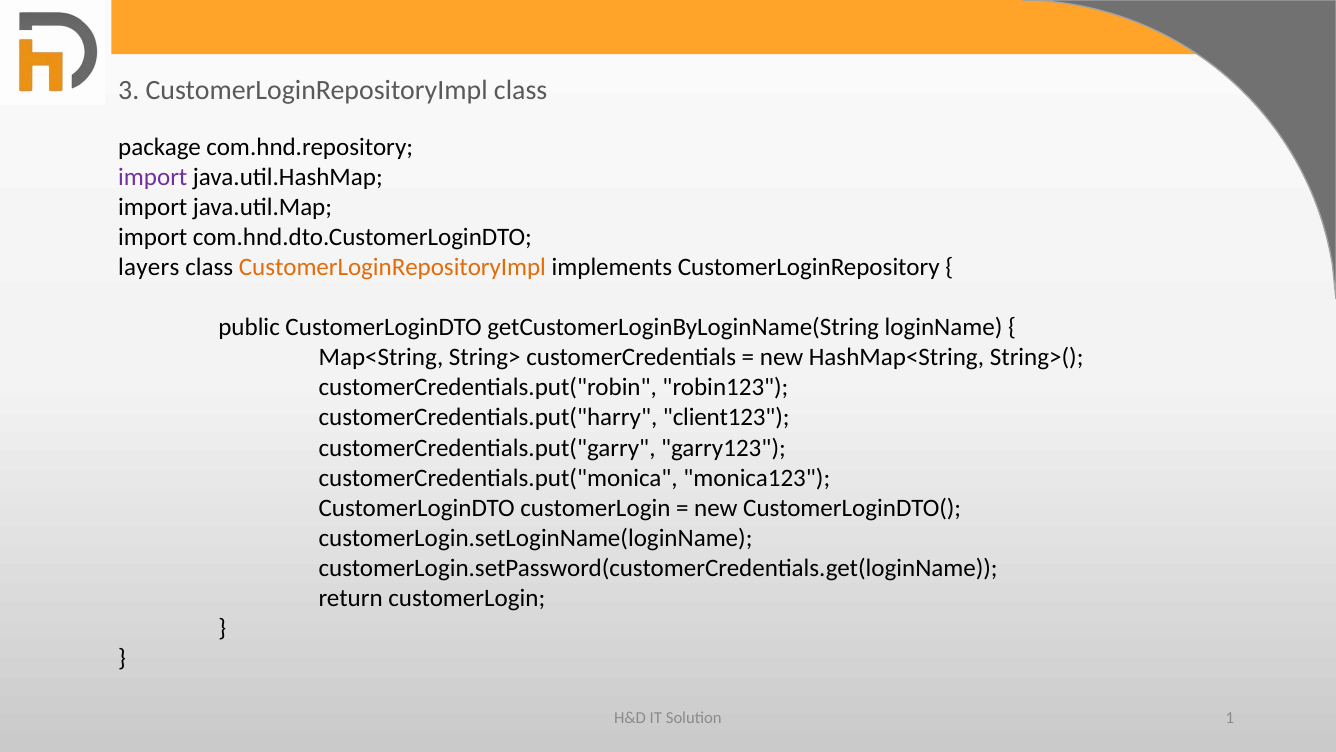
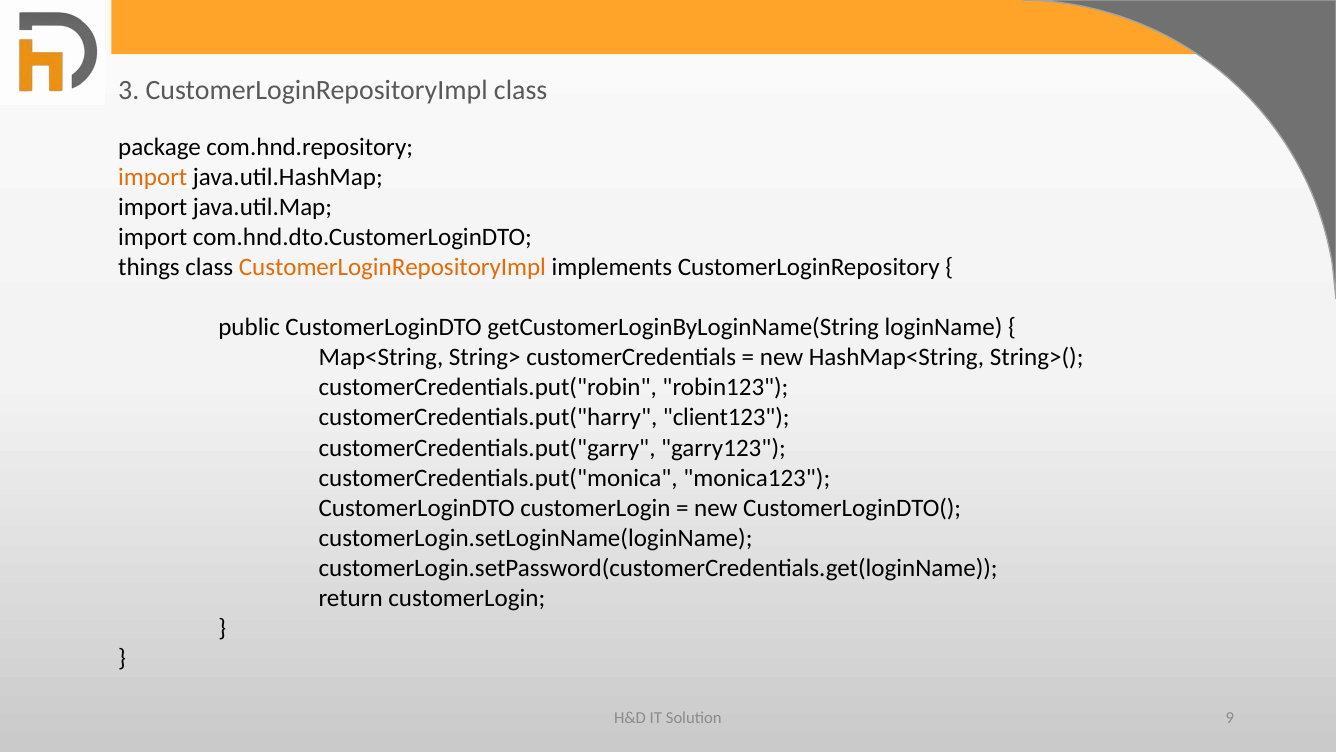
import colour: purple -> orange (153, 177)
layers: layers -> things (149, 267)
1: 1 -> 9 (1230, 718)
